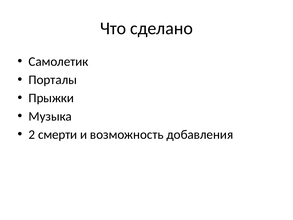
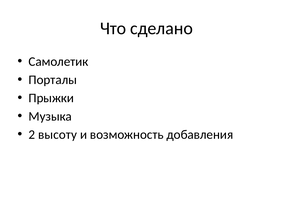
смерти: смерти -> высоту (58, 134)
